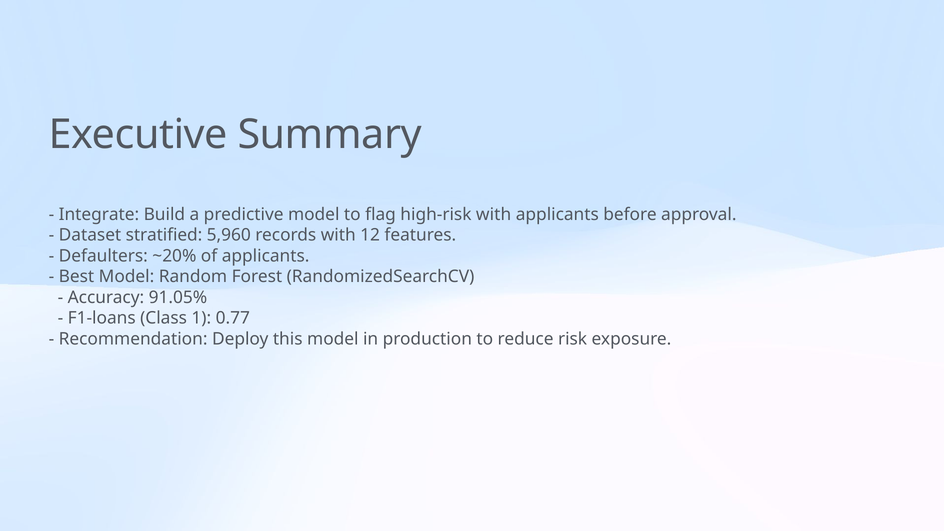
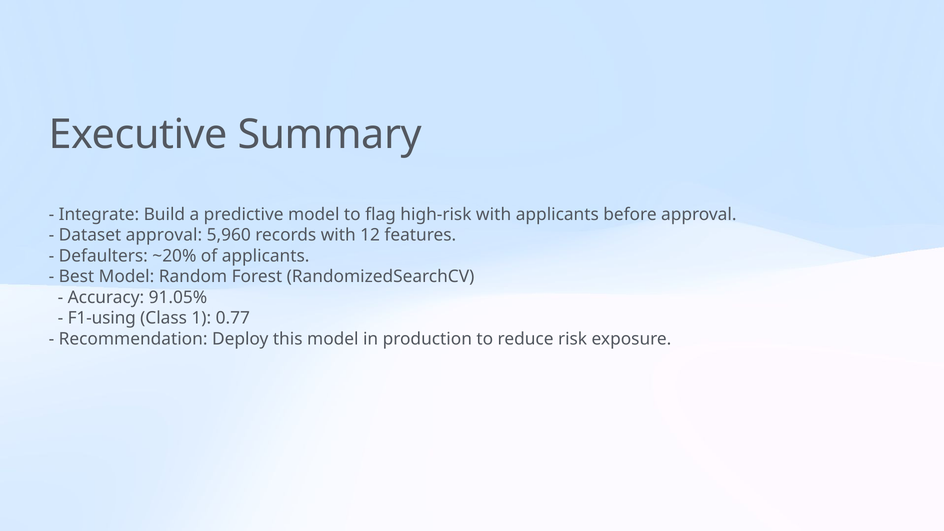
Dataset stratified: stratified -> approval (164, 235)
F1-loans: F1-loans -> F1-using (102, 318)
